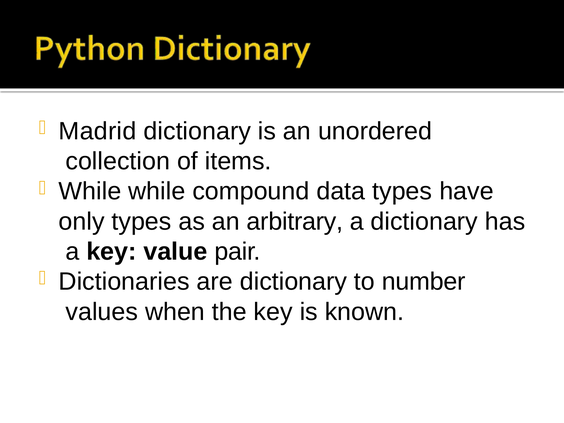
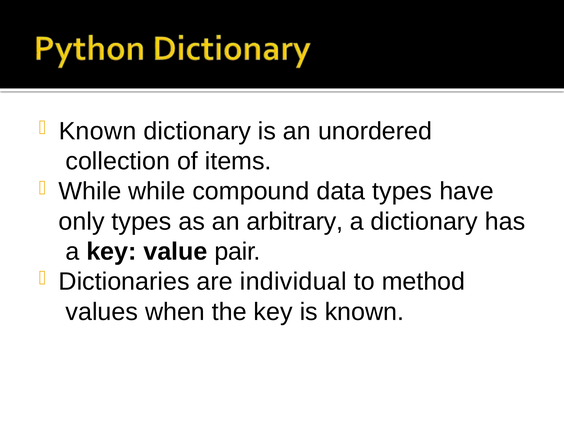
Madrid: Madrid -> Known (98, 131)
are dictionary: dictionary -> individual (293, 282)
number: number -> method (423, 282)
